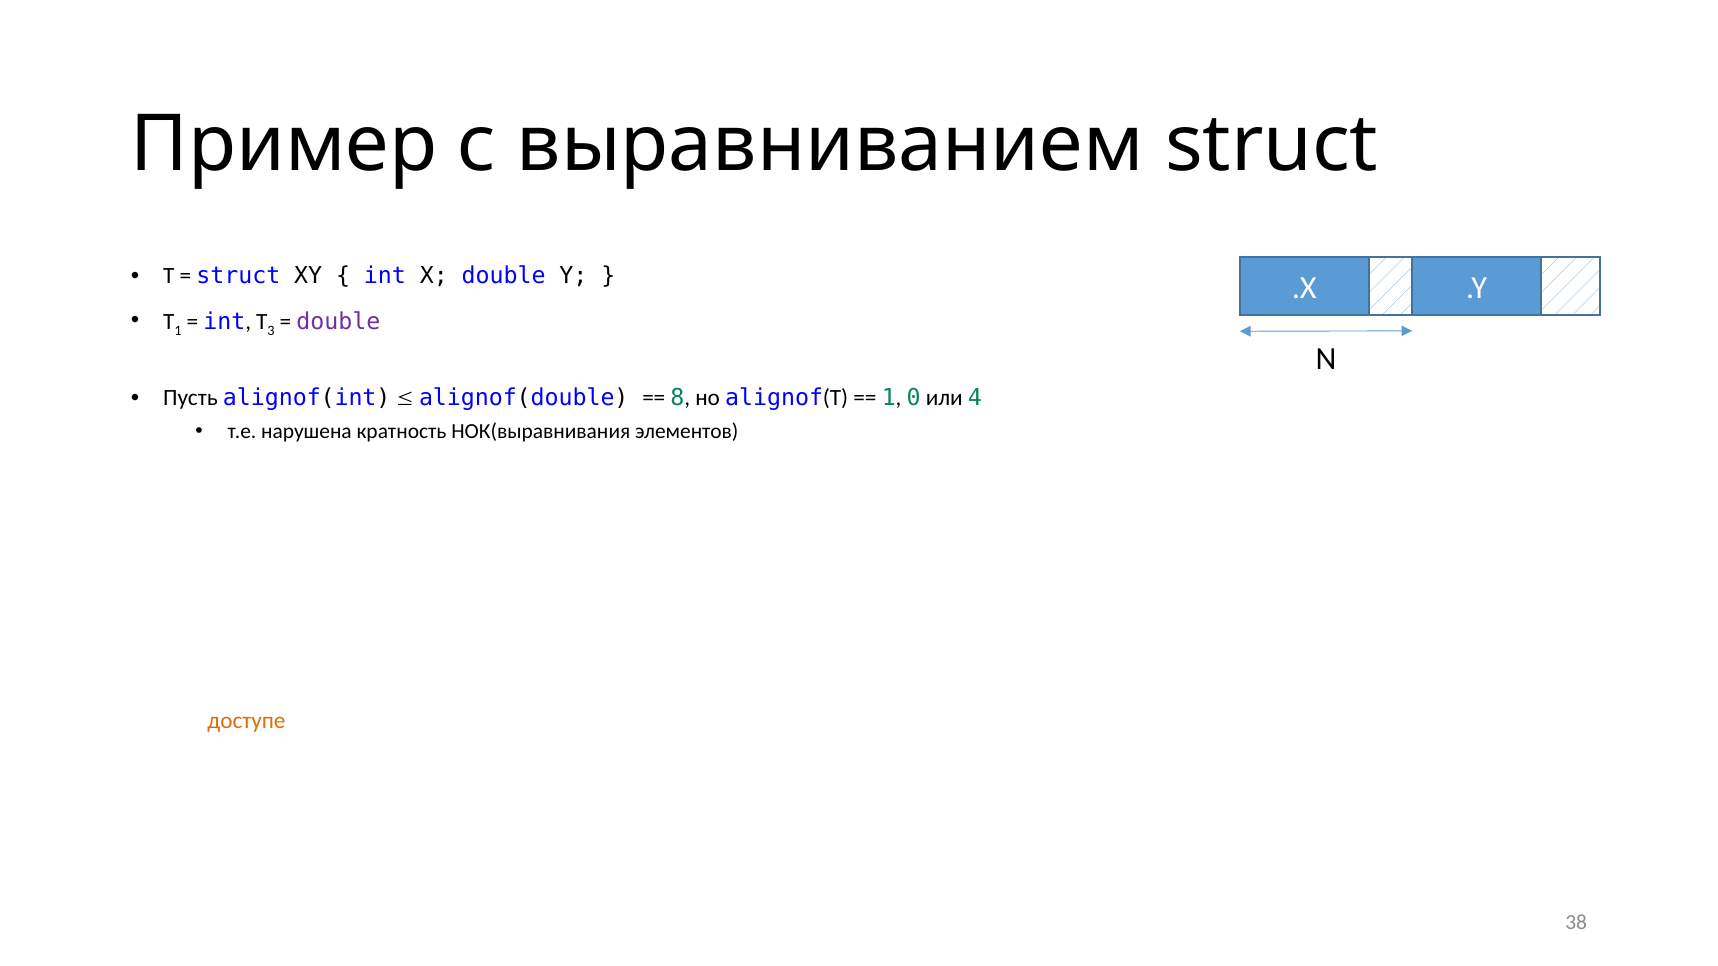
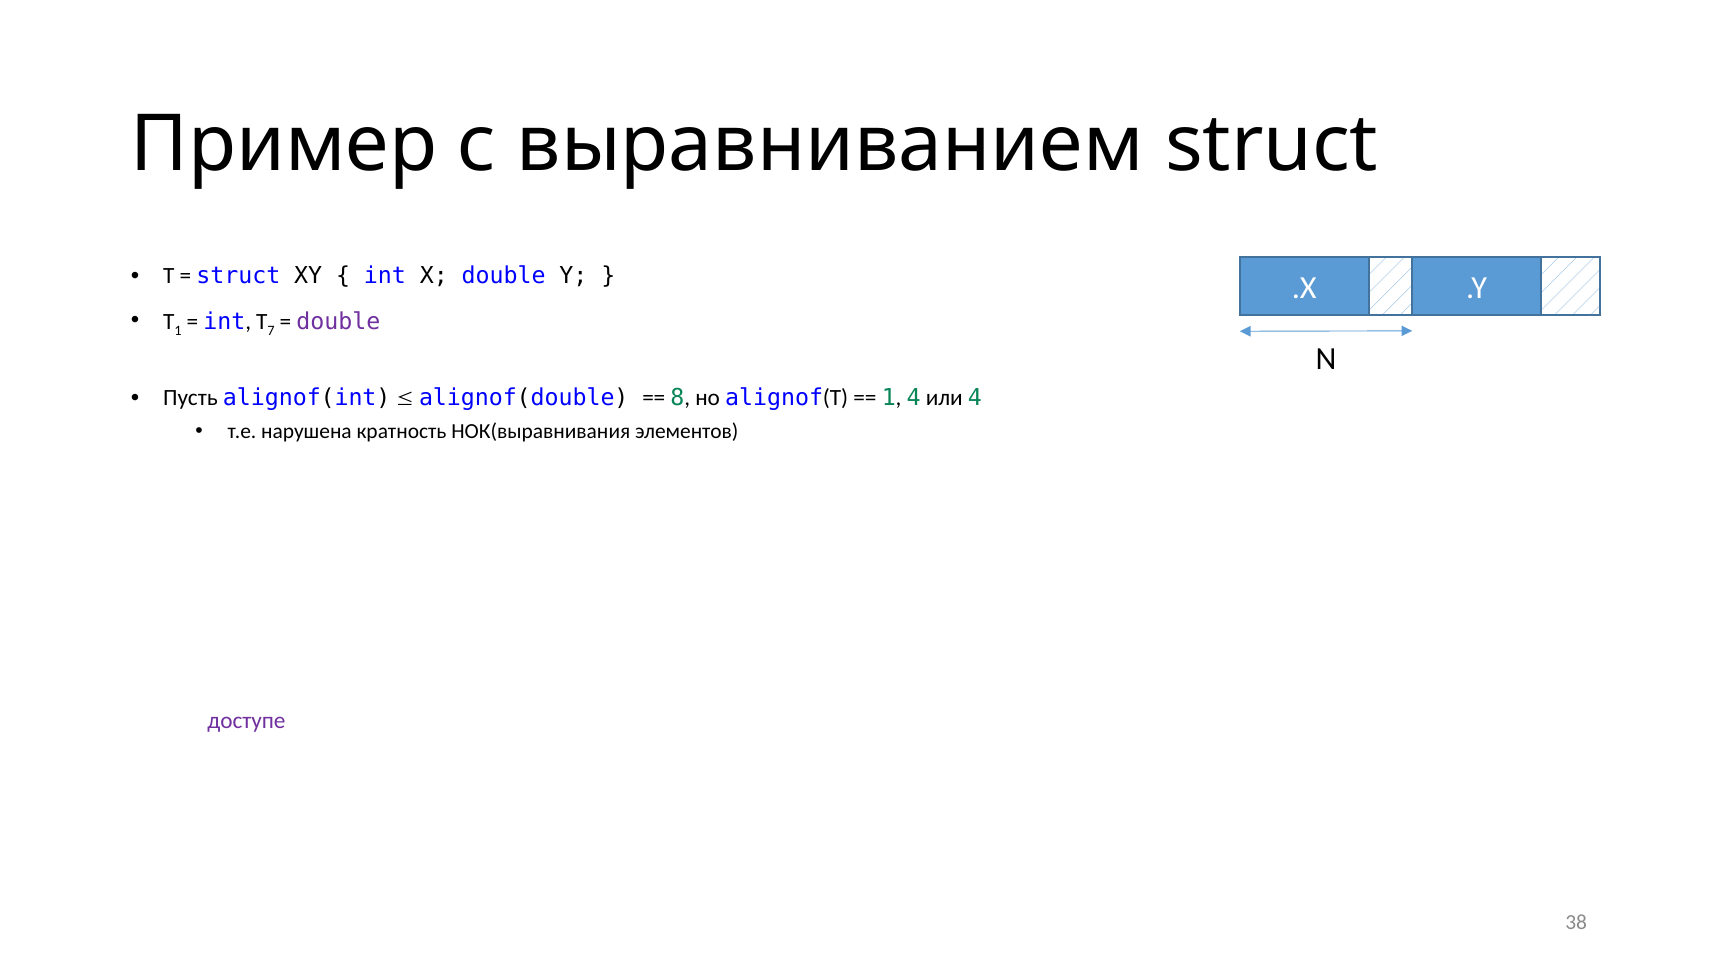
3: 3 -> 7 (271, 331)
1 0: 0 -> 4 (914, 398)
доступе colour: orange -> purple (246, 721)
